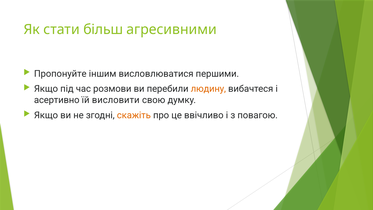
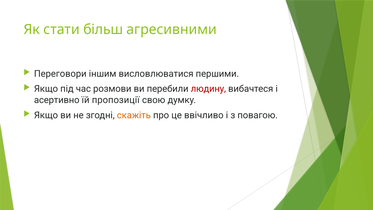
Пропонуйте: Пропонуйте -> Переговори (60, 74)
людину colour: orange -> red (208, 89)
висловити: висловити -> пропозиції (116, 100)
